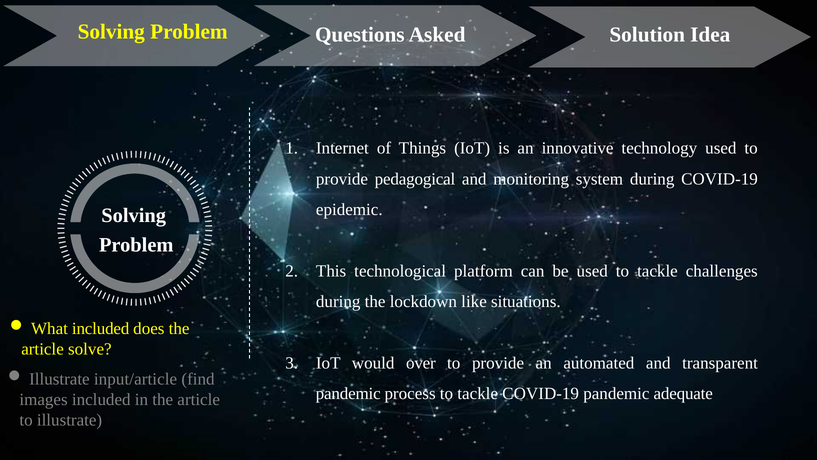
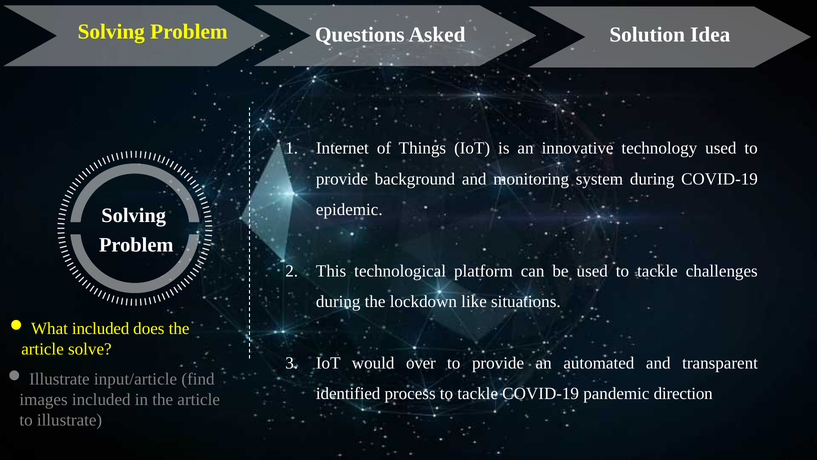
pedagogical: pedagogical -> background (415, 179)
pandemic: pandemic -> identified (348, 393)
adequate: adequate -> direction (683, 393)
